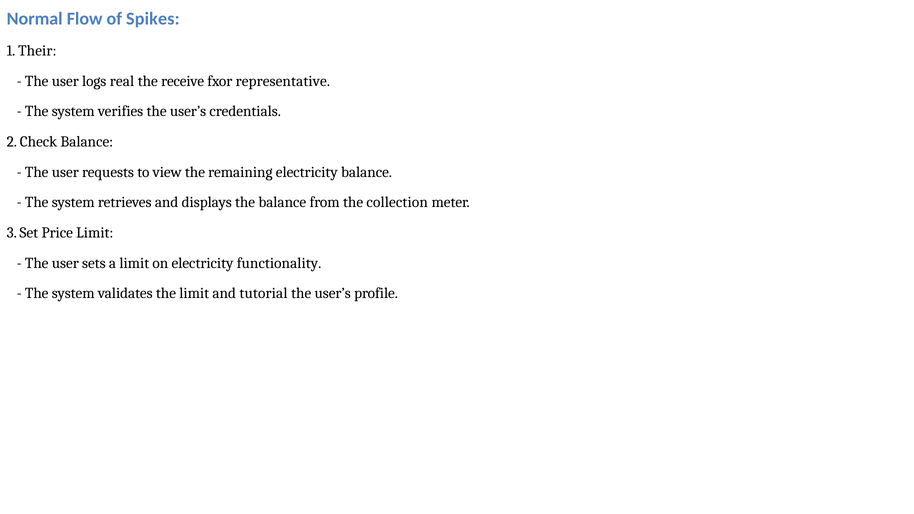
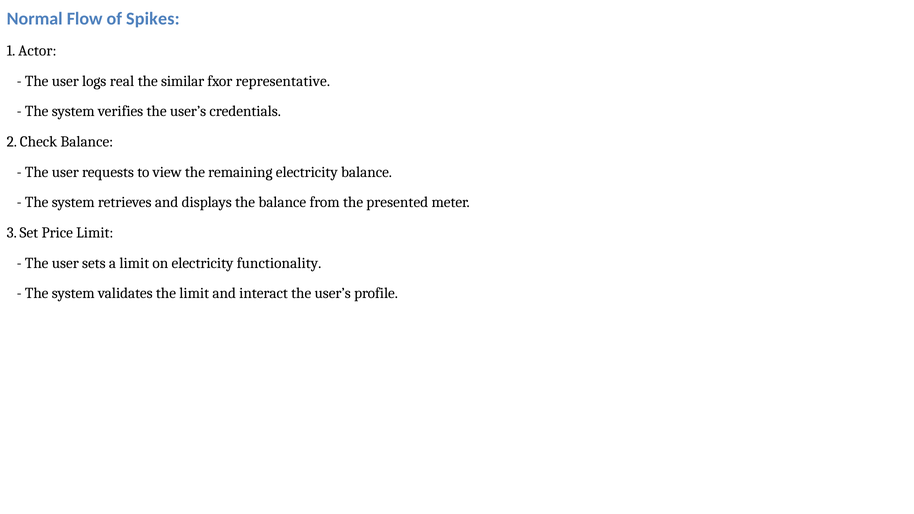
Their: Their -> Actor (37, 51)
receive: receive -> similar (183, 81)
collection: collection -> presented (397, 202)
tutorial: tutorial -> interact (264, 293)
